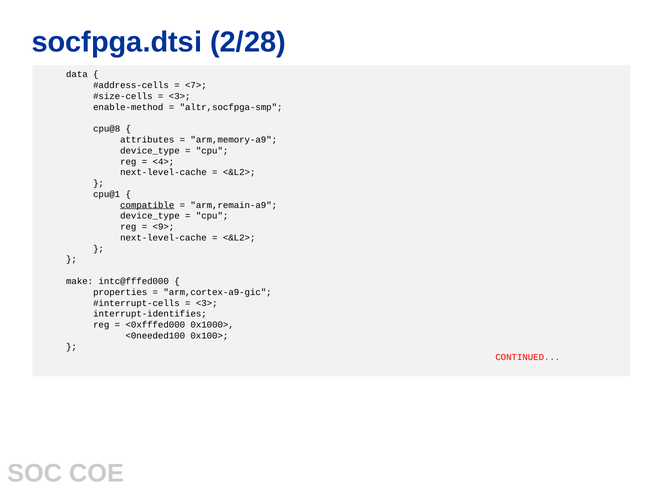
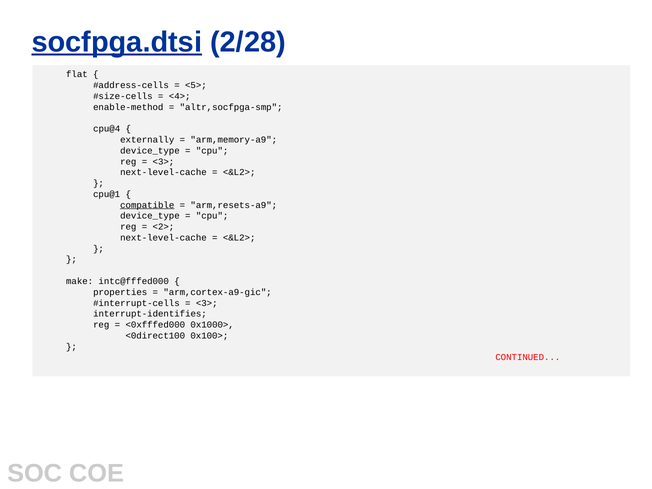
socfpga.dtsi underline: none -> present (117, 42)
data: data -> flat (77, 74)
<7>: <7> -> <5> (196, 85)
<3>: <3> -> <4> (180, 96)
cpu@8: cpu@8 -> cpu@4 (107, 129)
attributes: attributes -> externally (147, 140)
<4>: <4> -> <3> (163, 162)
arm,remain-a9: arm,remain-a9 -> arm,resets-a9 (234, 205)
<9>: <9> -> <2> (163, 227)
<0needed100: <0needed100 -> <0direct100 (155, 336)
